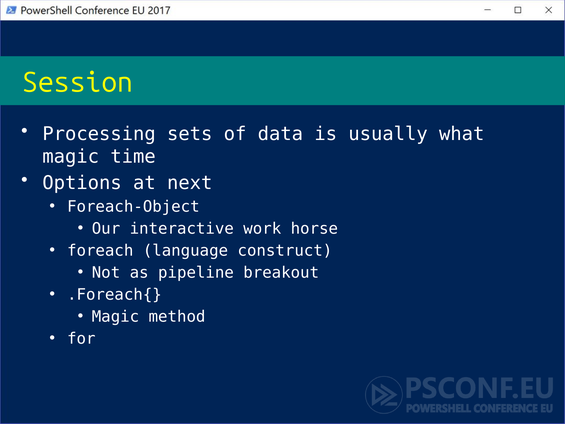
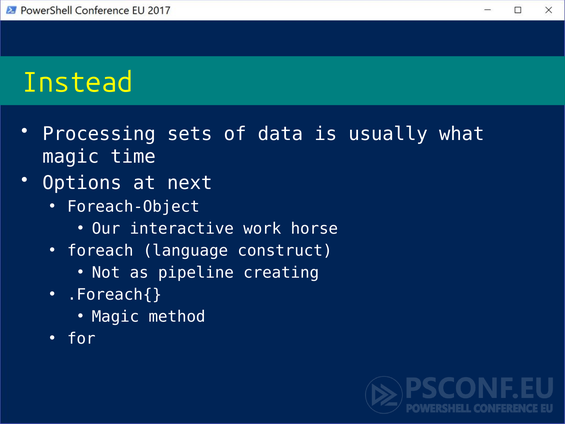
Session: Session -> Instead (78, 83)
breakout: breakout -> creating (281, 272)
